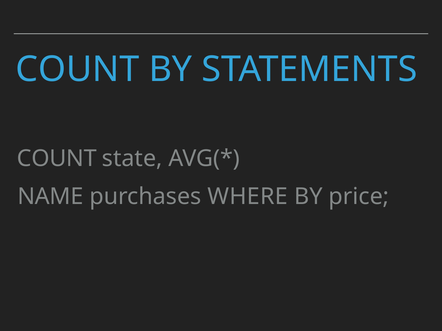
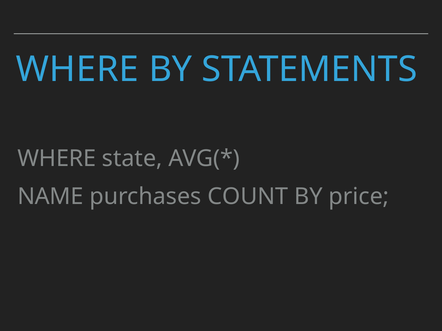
COUNT: COUNT -> WHERE (77, 70)
COUNT: COUNT -> WHERE (57, 159)
WHERE: WHERE -> COUNT (248, 197)
